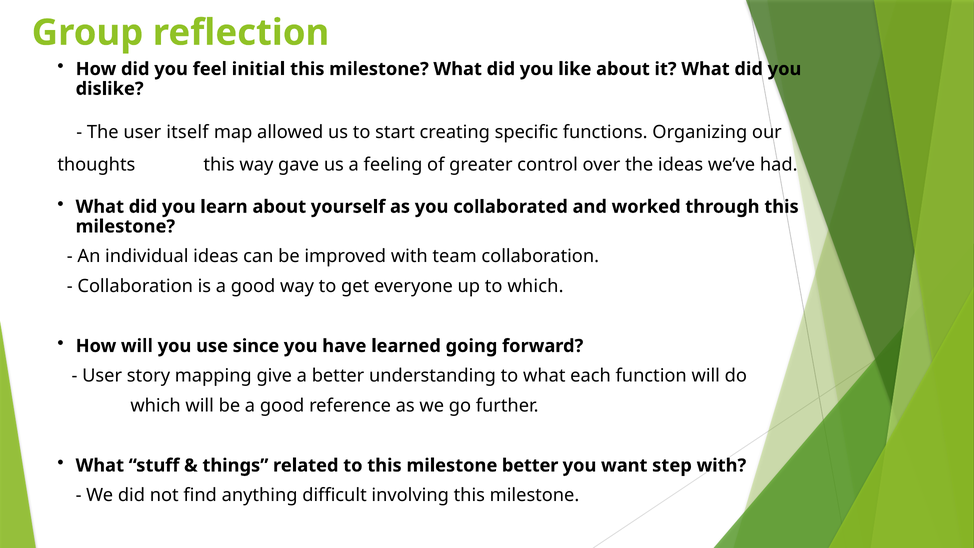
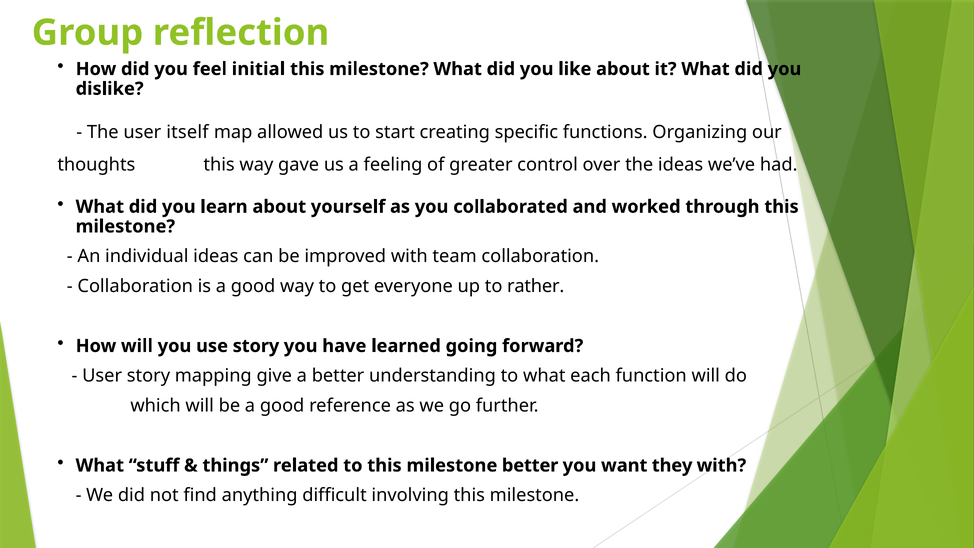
to which: which -> rather (536, 286)
use since: since -> story (256, 346)
step: step -> they (672, 465)
